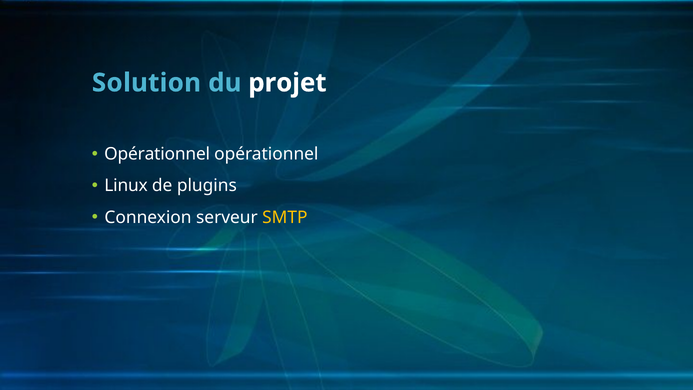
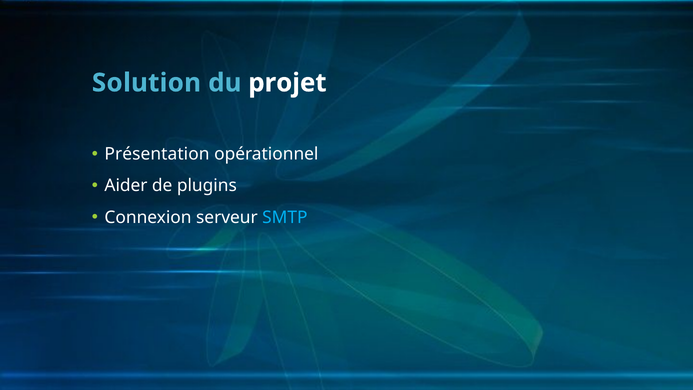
Opérationnel: Opérationnel -> Présentation (157, 154)
Linux: Linux -> Aider (126, 186)
SMTP colour: yellow -> light blue (285, 217)
